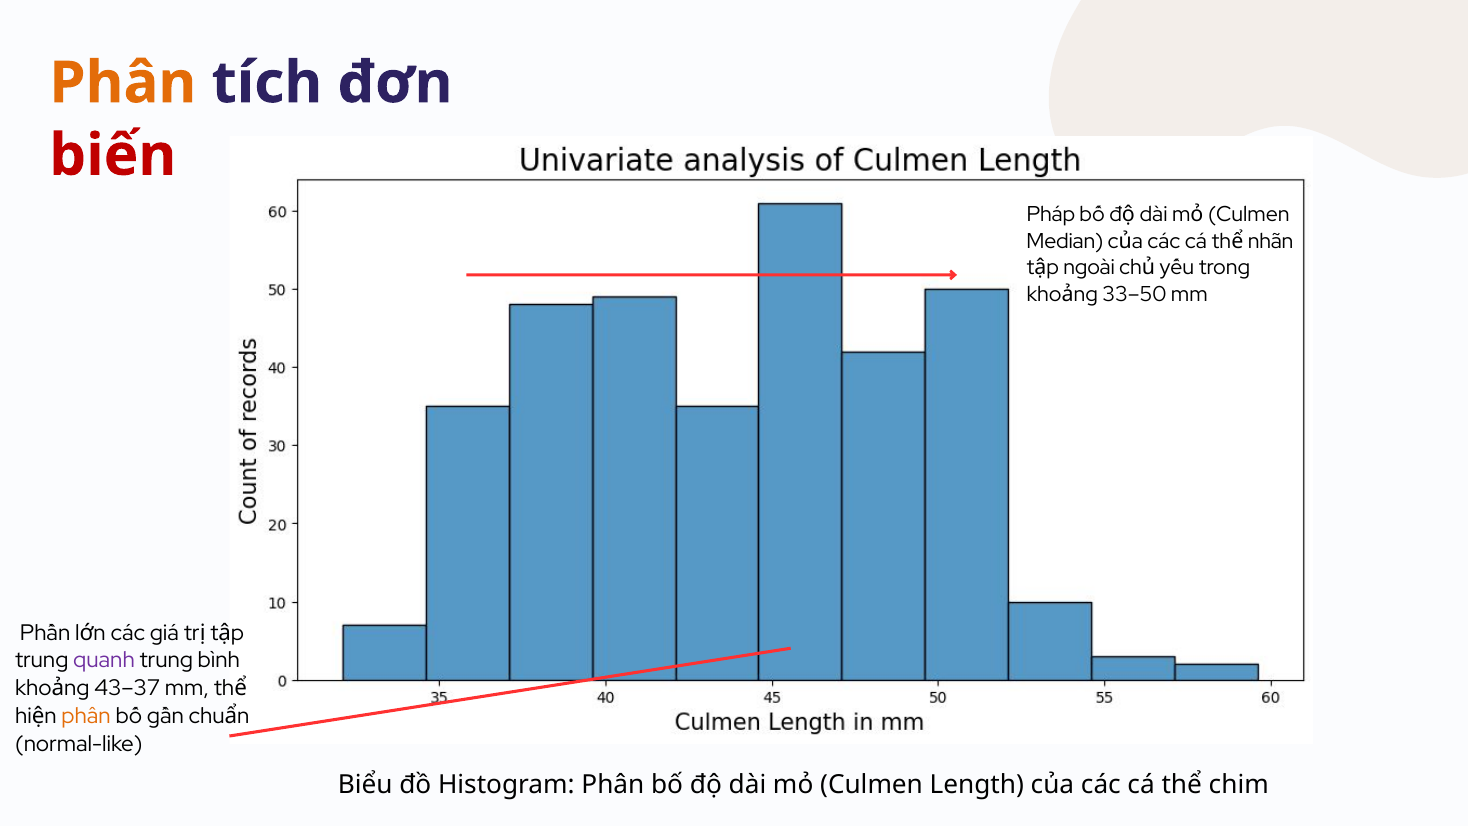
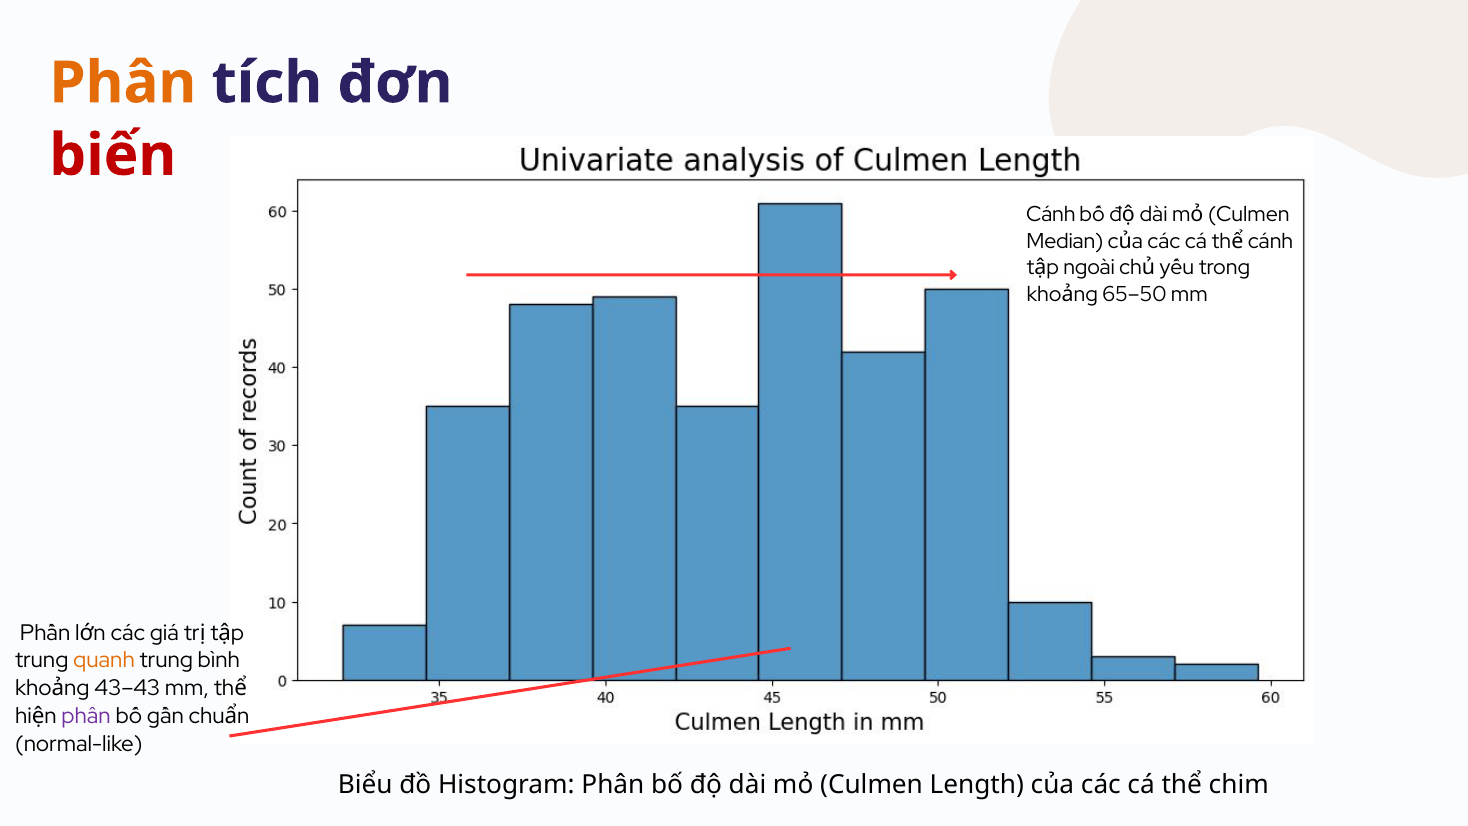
Pháp: Pháp -> Cánh (1051, 214)
nhãn: nhãn -> cánh (1271, 241)
33–50: 33–50 -> 65–50 (1134, 294)
quanh colour: purple -> orange (104, 660)
43–37: 43–37 -> 43–43 (127, 688)
phân colour: orange -> purple (86, 716)
